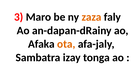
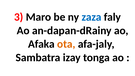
zaza colour: orange -> blue (91, 17)
